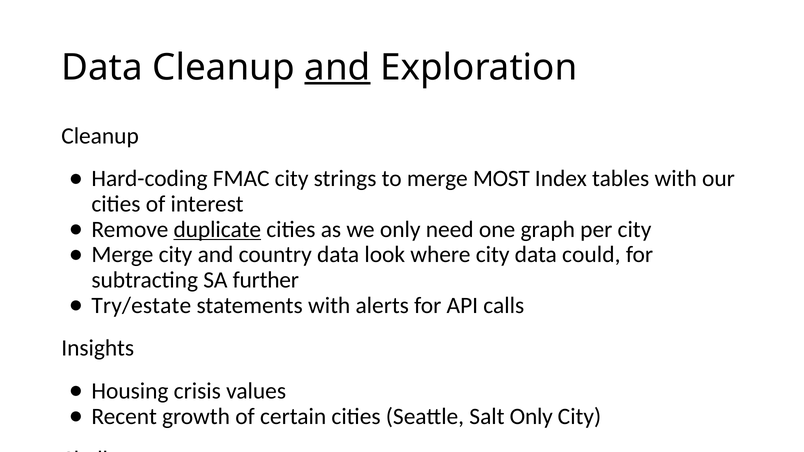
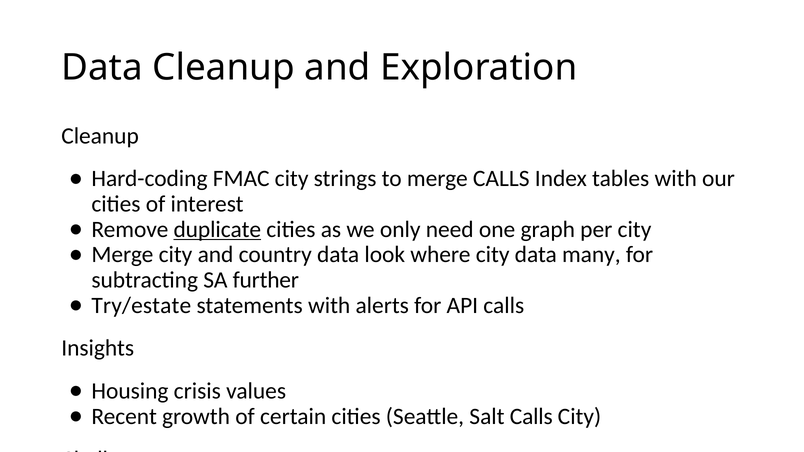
and underline: present -> none (337, 68)
merge MOST: MOST -> CALLS (501, 179)
could: could -> many (591, 255)
Salt Only: Only -> Calls (531, 417)
